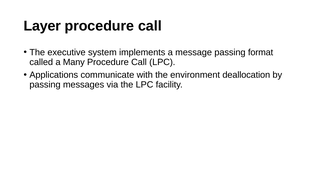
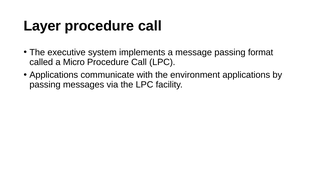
Many: Many -> Micro (74, 62)
environment deallocation: deallocation -> applications (246, 75)
